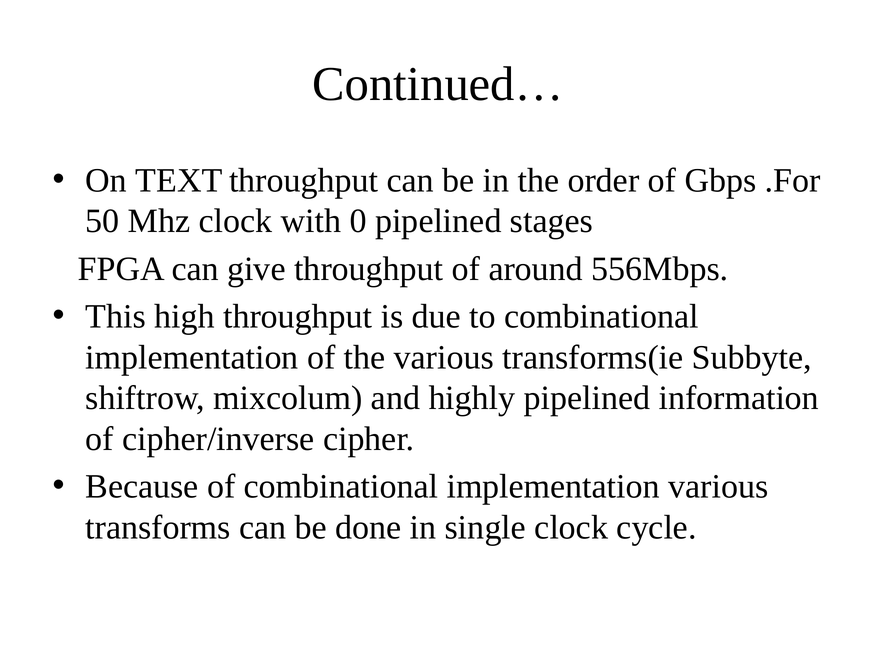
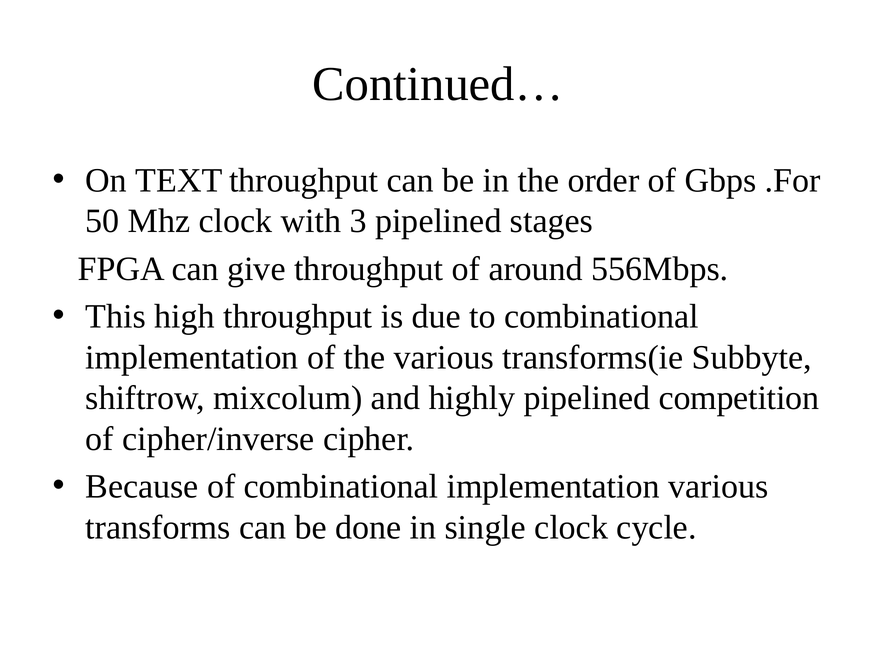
0: 0 -> 3 (358, 221)
information: information -> competition (739, 398)
